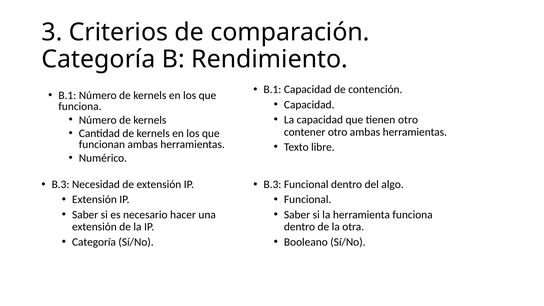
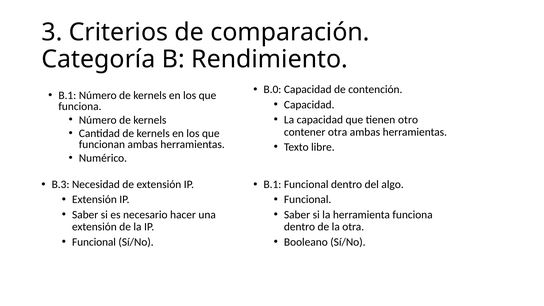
B.1: B.1 -> B.0 (272, 90)
contener otro: otro -> otra (338, 132)
B.3: B.3 -> B.1 (272, 184)
Categoría: Categoría -> Funcional (94, 242)
